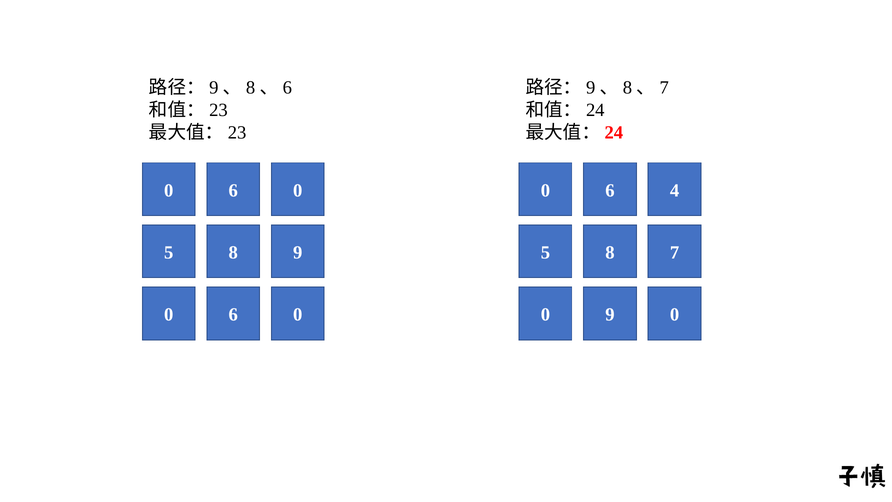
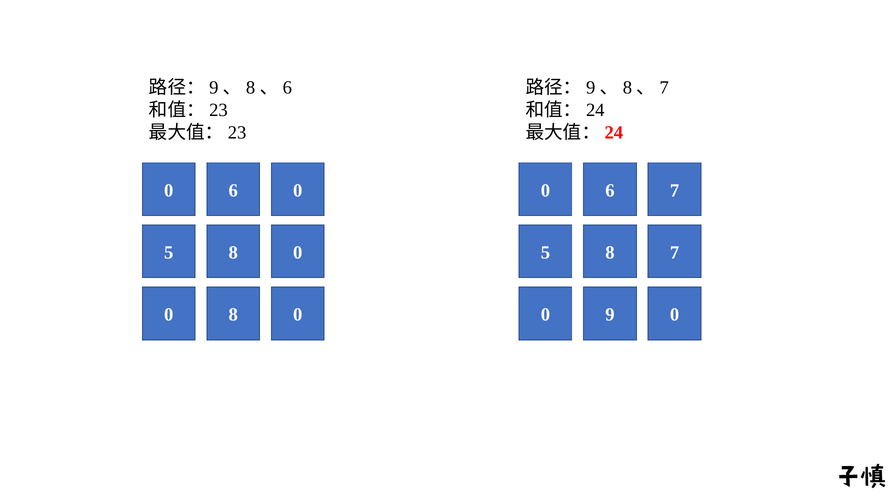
6 4: 4 -> 7 (675, 190)
5 8 9: 9 -> 0 (298, 252)
6: 6 -> 8 (233, 315)
